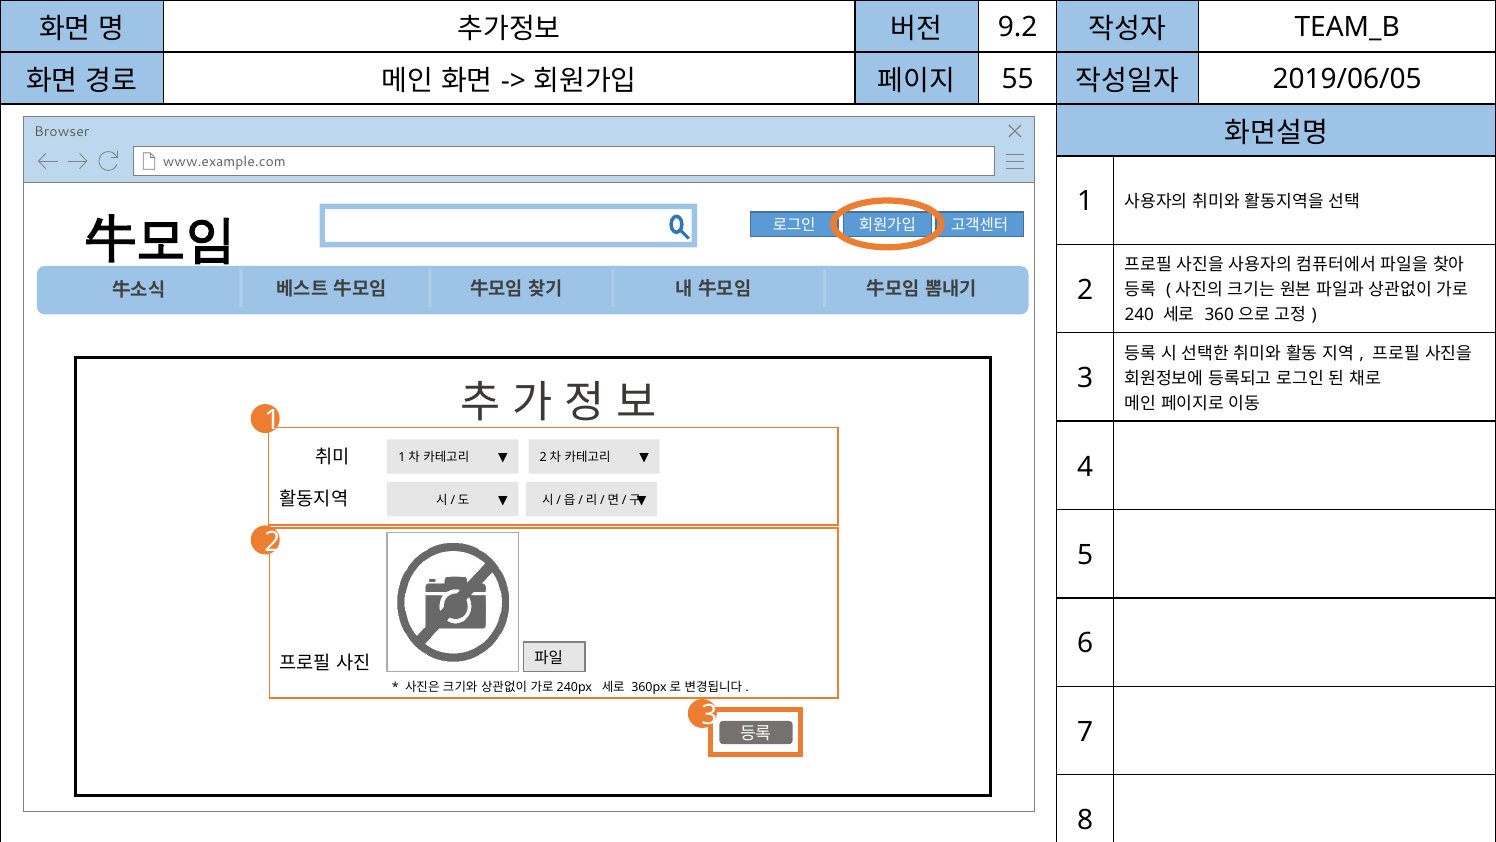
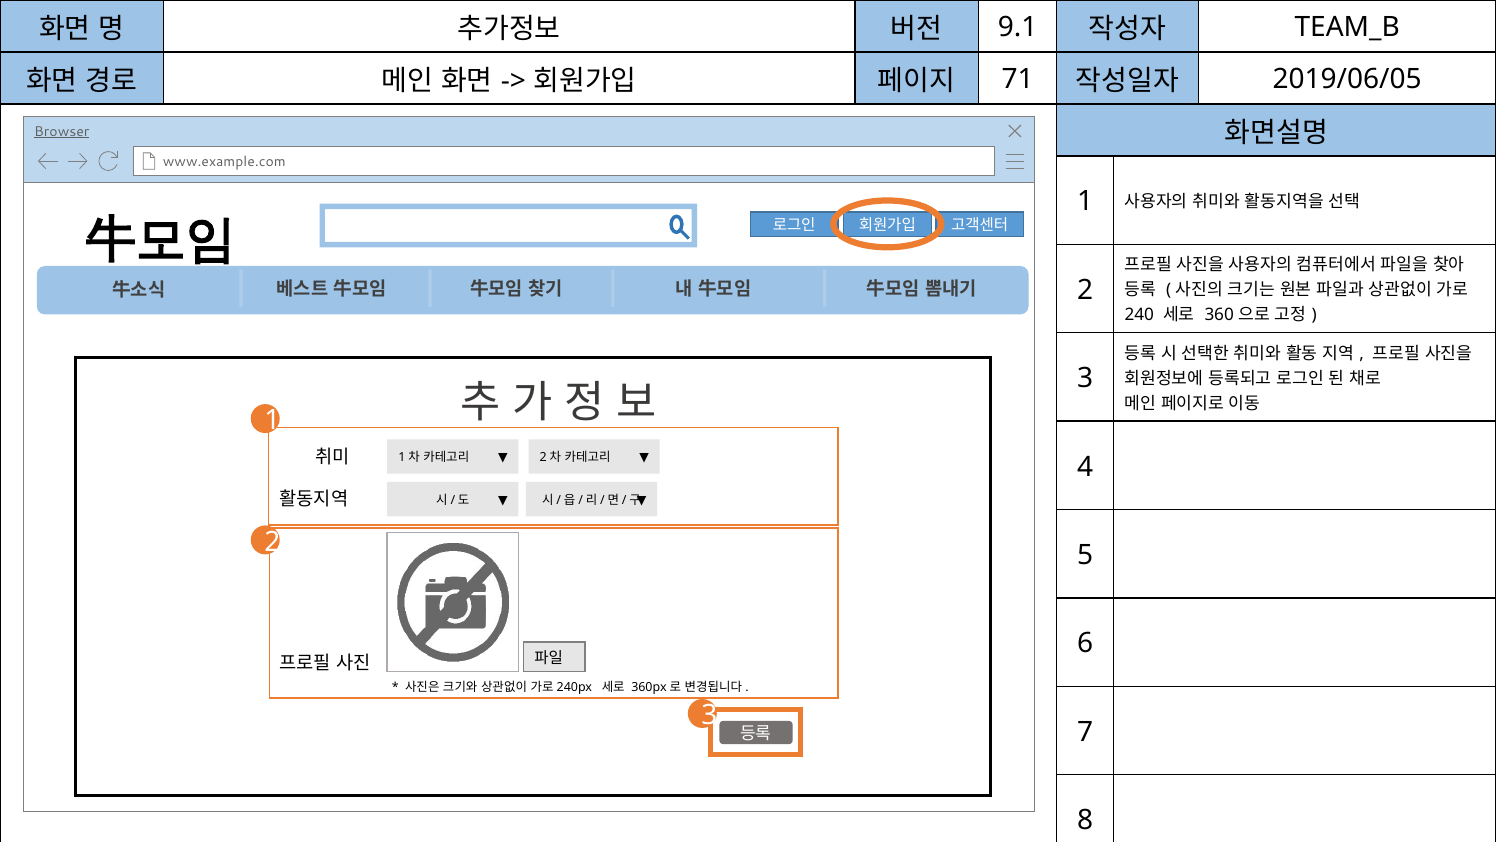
9.2: 9.2 -> 9.1 (1018, 27)
55: 55 -> 71 (1018, 79)
Browser underline: none -> present (62, 131)
